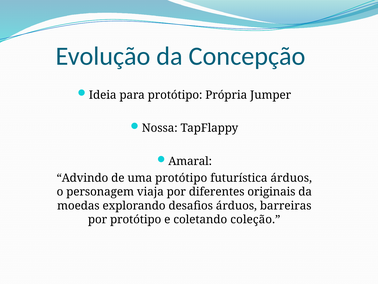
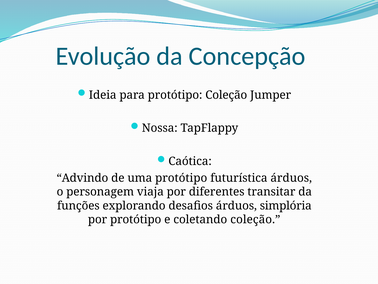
protótipo Própria: Própria -> Coleção (226, 95)
Amaral: Amaral -> Caótica (190, 161)
originais: originais -> transitar (271, 192)
moedas: moedas -> funções (78, 205)
barreiras: barreiras -> simplória (286, 205)
